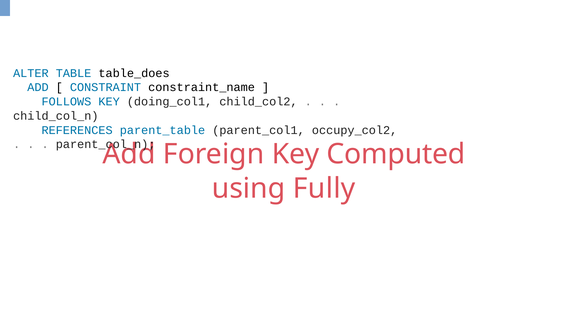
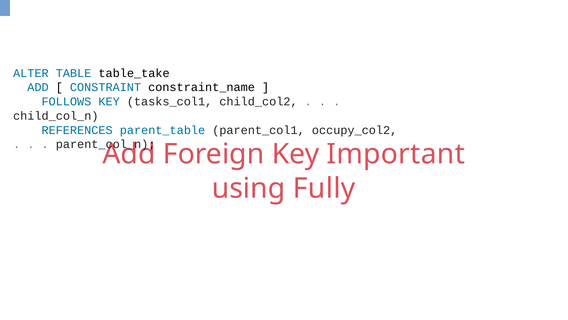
table_does: table_does -> table_take (134, 73)
doing_col1: doing_col1 -> tasks_col1 (170, 101)
Computed: Computed -> Important (396, 154)
